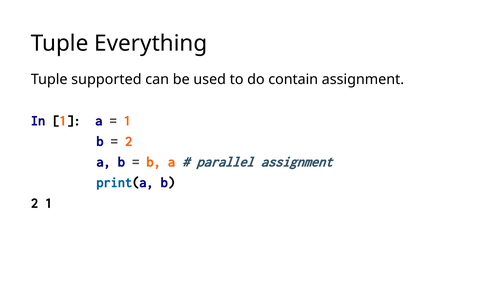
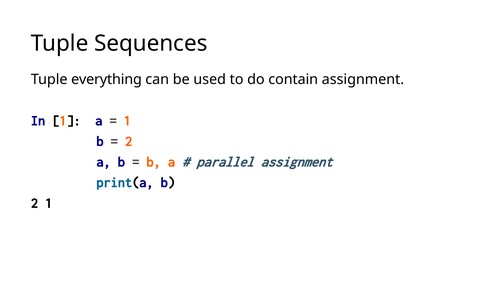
Everything: Everything -> Sequences (151, 43)
supported: supported -> everything (106, 79)
